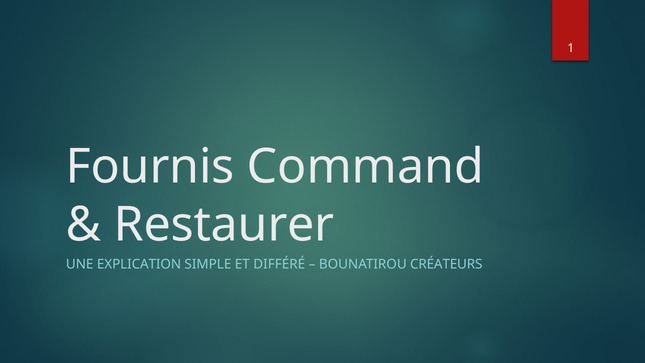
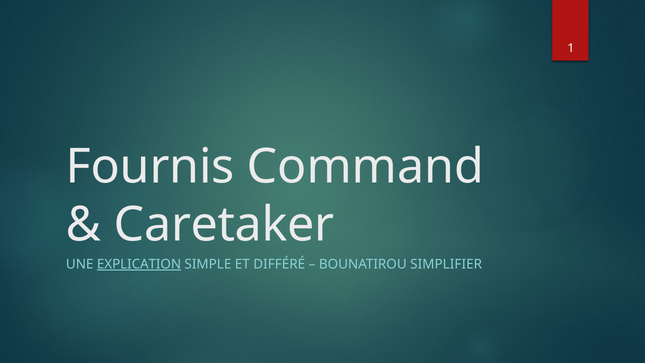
Restaurer: Restaurer -> Caretaker (224, 225)
EXPLICATION underline: none -> present (139, 264)
CRÉATEURS: CRÉATEURS -> SIMPLIFIER (446, 264)
